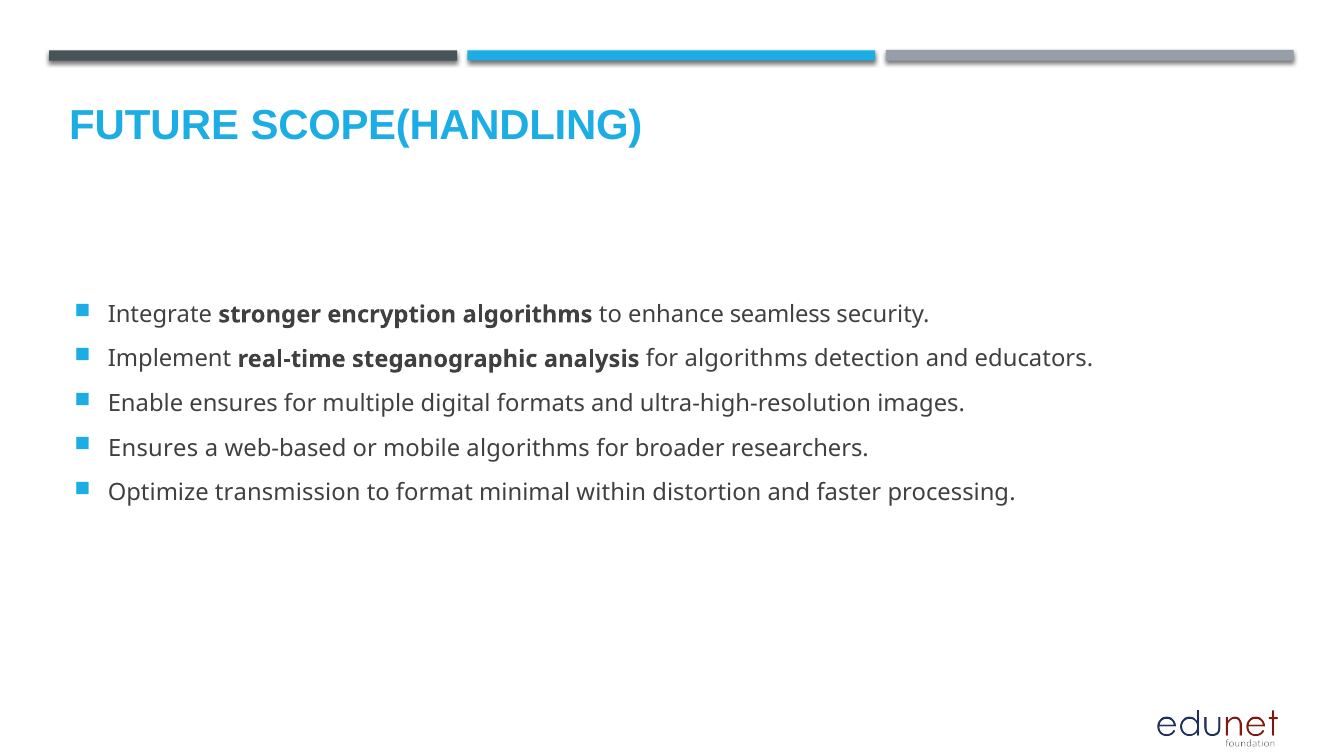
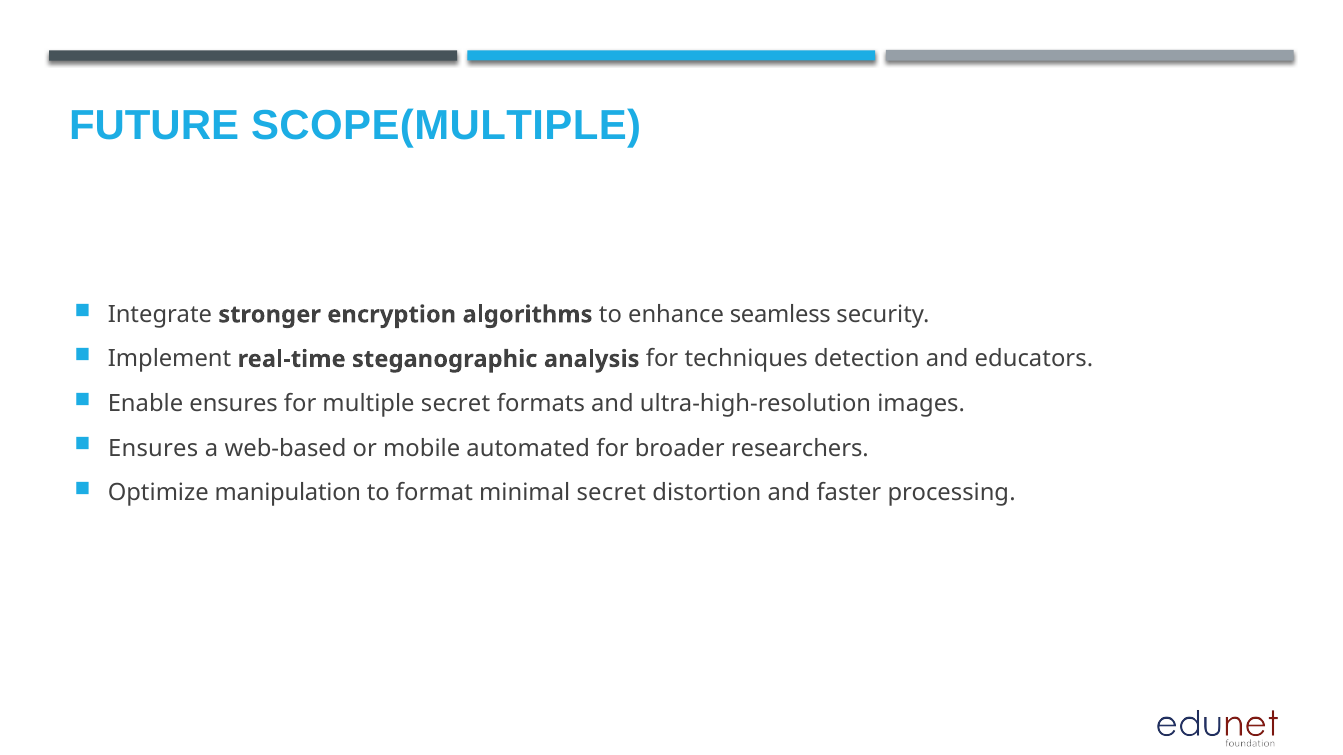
SCOPE(HANDLING: SCOPE(HANDLING -> SCOPE(MULTIPLE (446, 126)
for algorithms: algorithms -> techniques (746, 359)
multiple digital: digital -> secret (456, 404)
mobile algorithms: algorithms -> automated (528, 448)
transmission: transmission -> manipulation (288, 493)
minimal within: within -> secret (611, 493)
